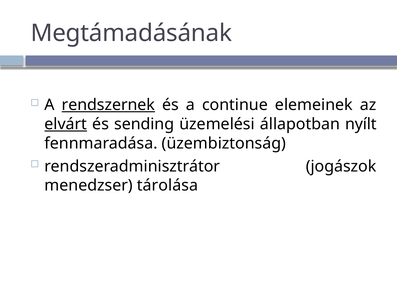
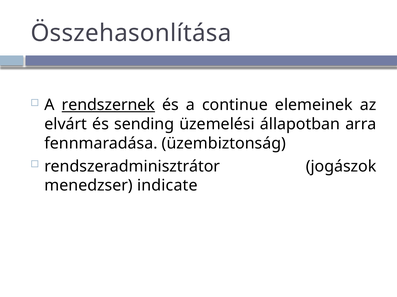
Megtámadásának: Megtámadásának -> Összehasonlítása (131, 33)
elvárt underline: present -> none (66, 124)
nyílt: nyílt -> arra (361, 124)
tárolása: tárolása -> indicate (167, 186)
